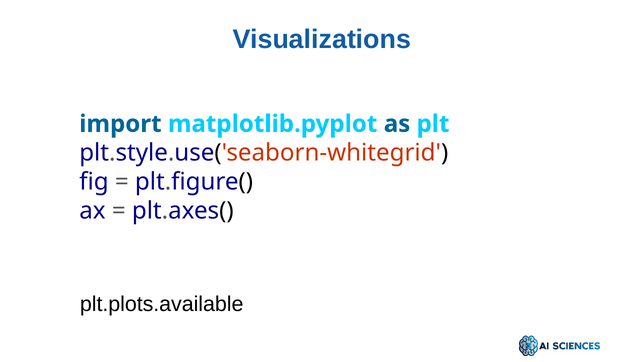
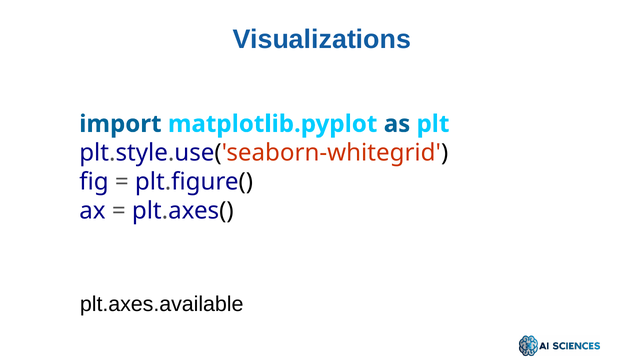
plt.plots.available: plt.plots.available -> plt.axes.available (162, 304)
